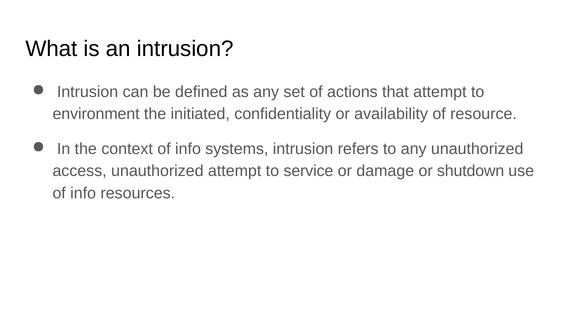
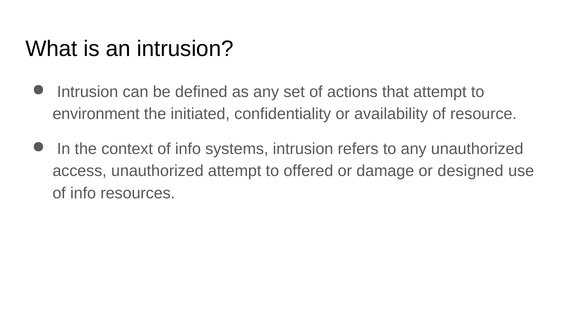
service: service -> offered (308, 171)
shutdown: shutdown -> designed (470, 171)
